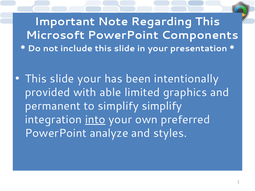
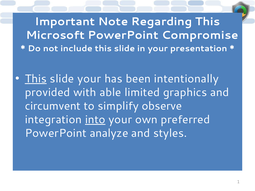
Components: Components -> Compromise (200, 35)
This underline: none -> present (36, 79)
permanent: permanent -> circumvent (53, 106)
simplify simplify: simplify -> observe (162, 106)
